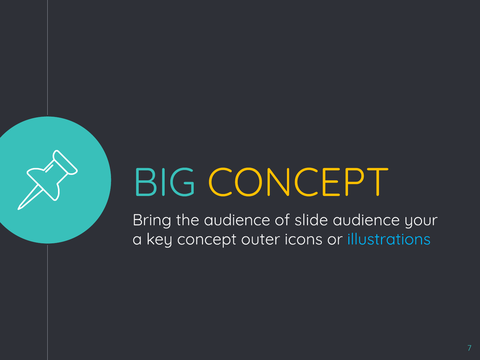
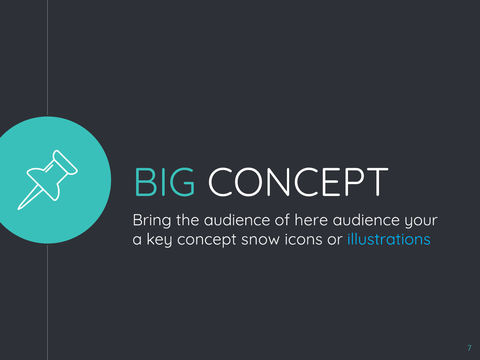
CONCEPT colour: yellow -> white (298, 183)
slide: slide -> here (311, 220)
outer: outer -> snow (260, 239)
